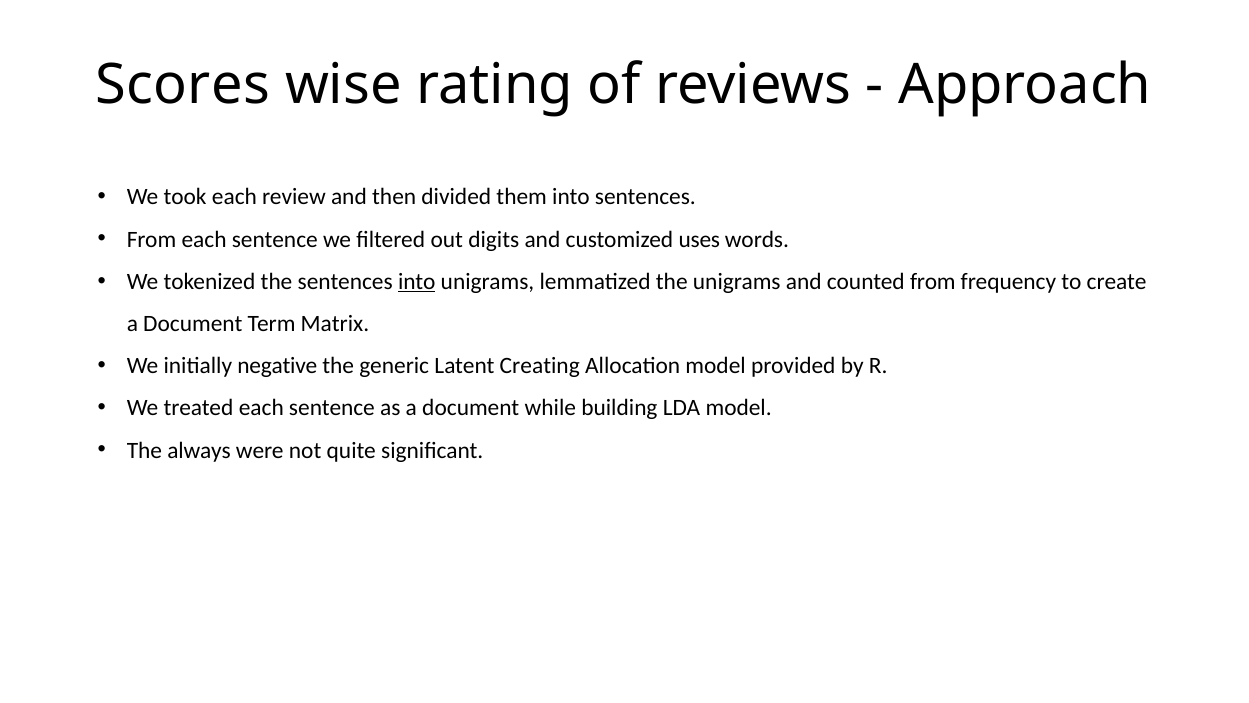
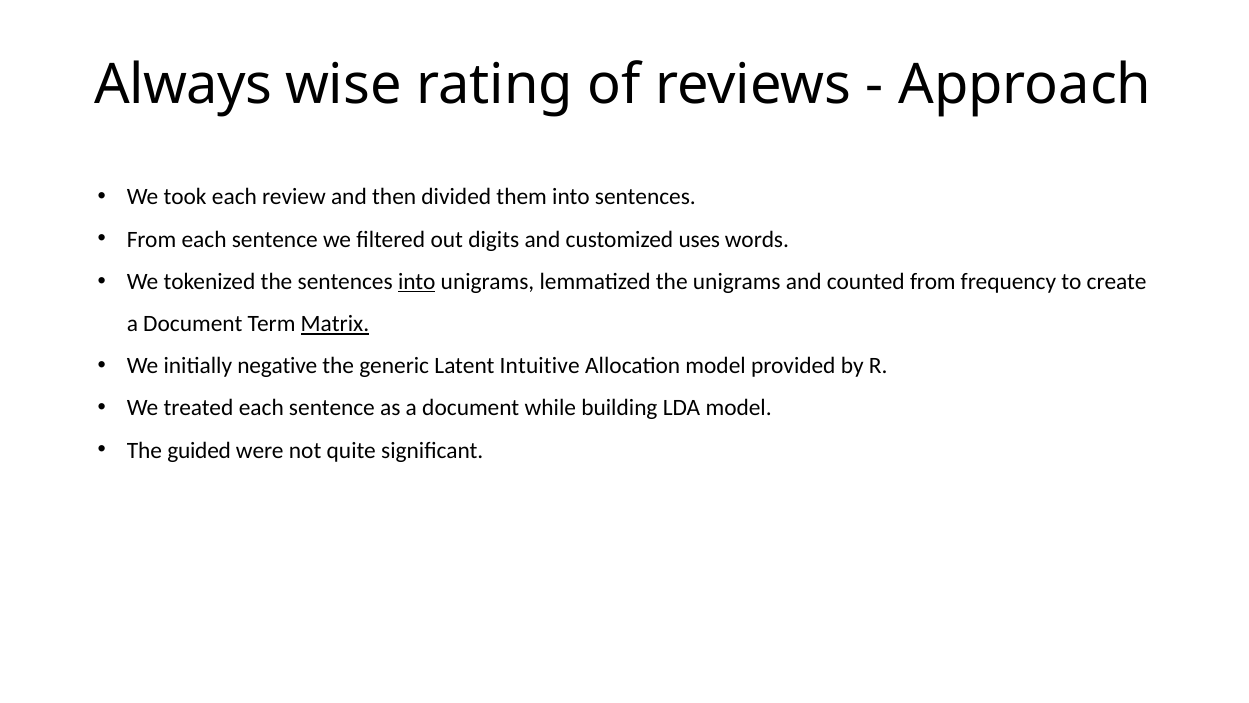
Scores: Scores -> Always (183, 85)
Matrix underline: none -> present (335, 324)
Creating: Creating -> Intuitive (540, 366)
always: always -> guided (199, 450)
